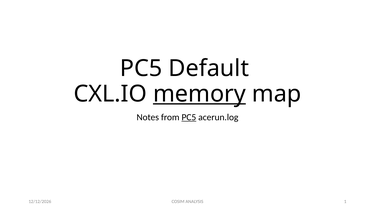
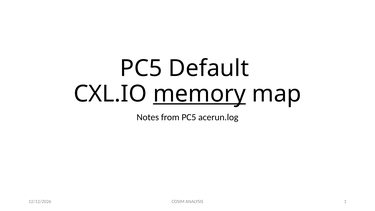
PC5 underline: present -> none (189, 117)
